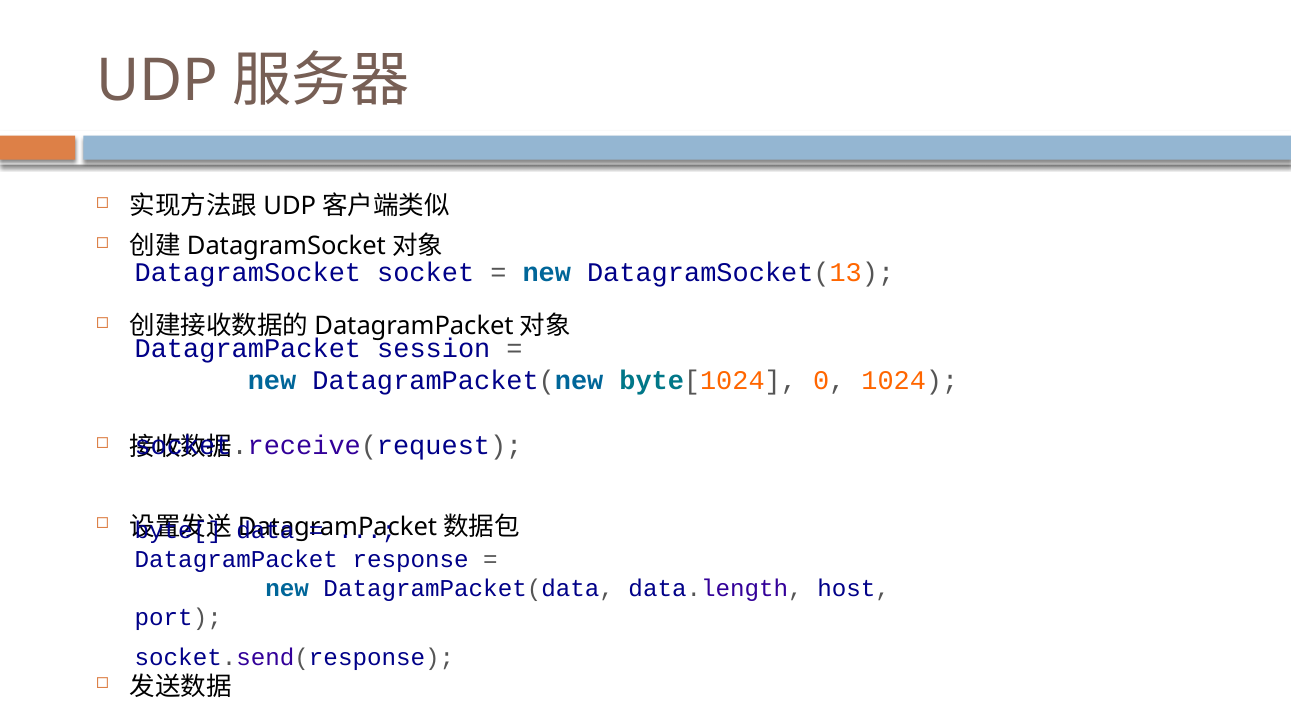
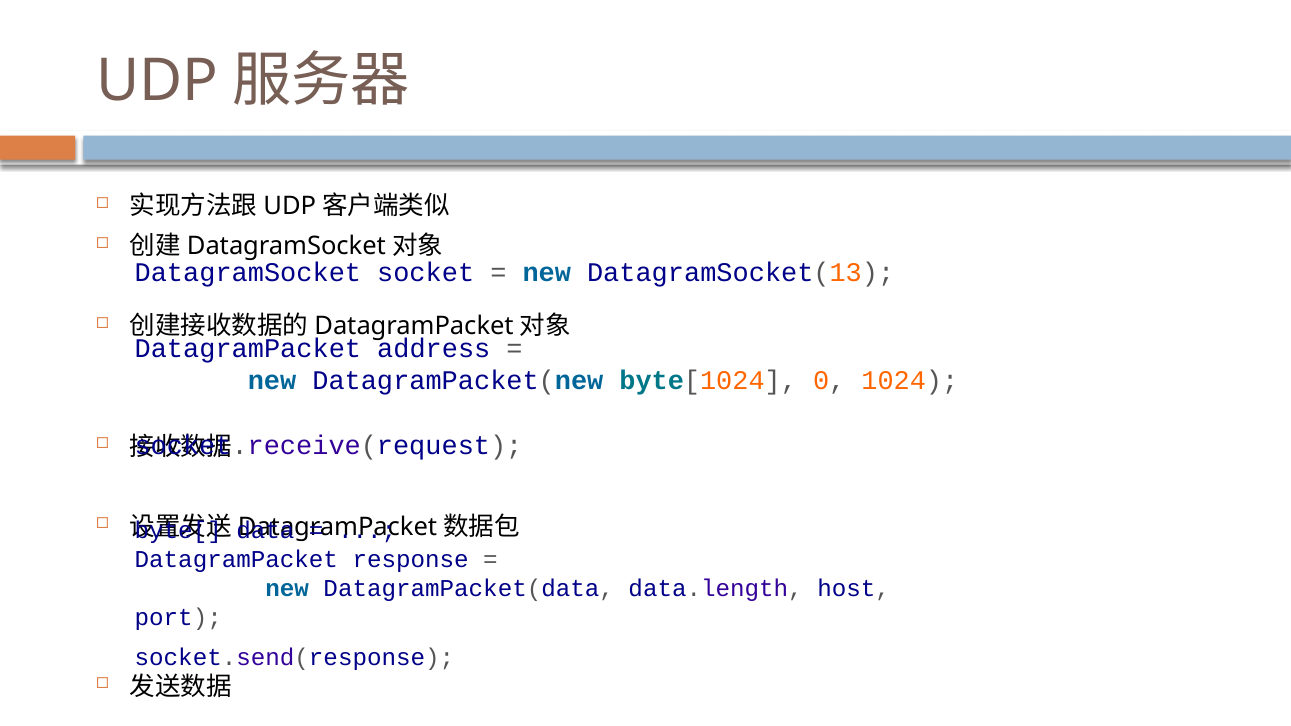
session: session -> address (434, 348)
